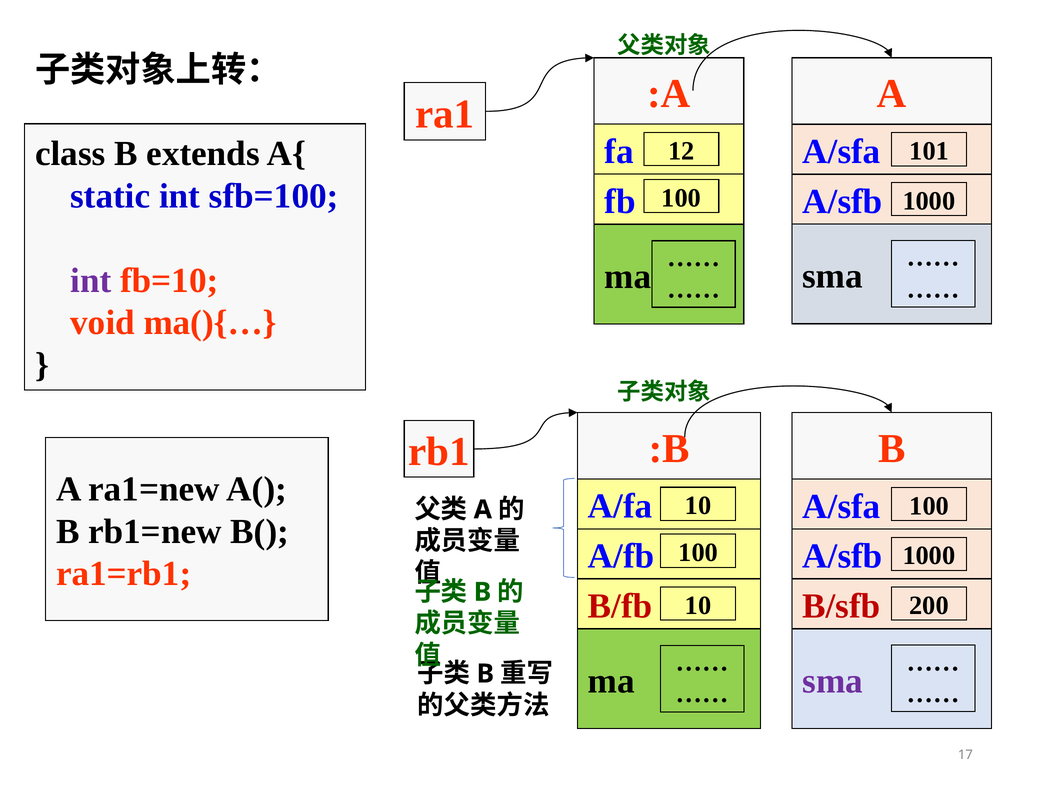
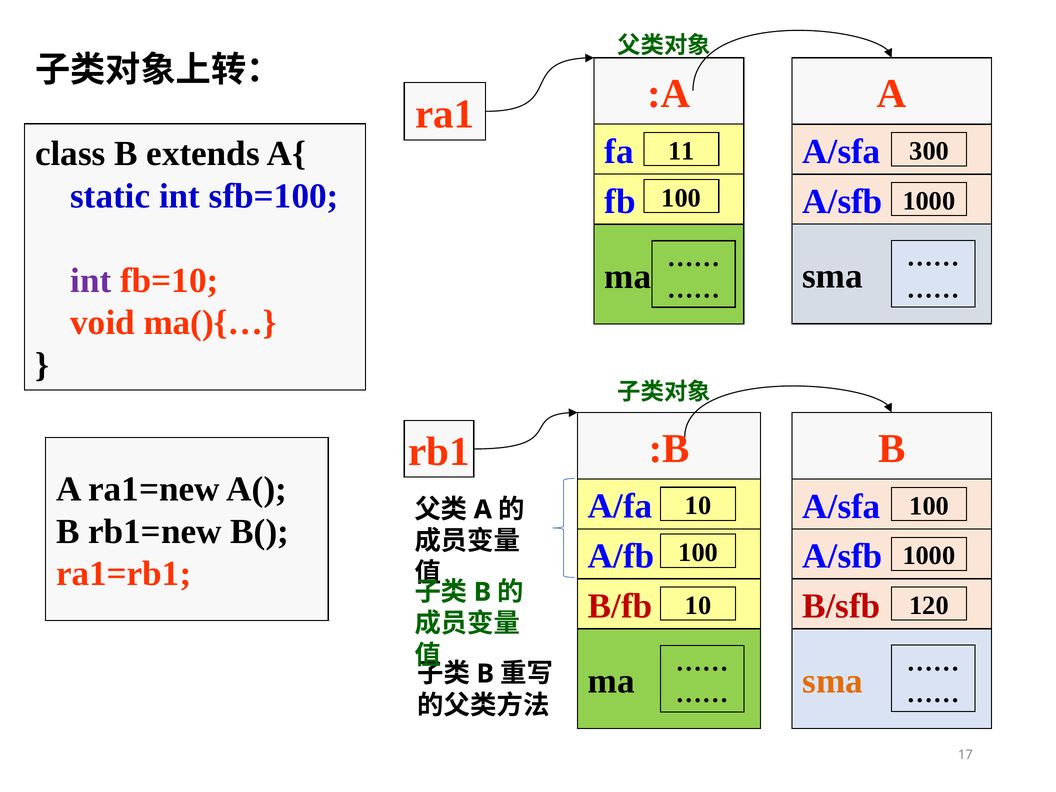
12: 12 -> 11 (681, 151)
101: 101 -> 300 (929, 151)
200: 200 -> 120 (929, 605)
sma colour: purple -> orange (833, 681)
